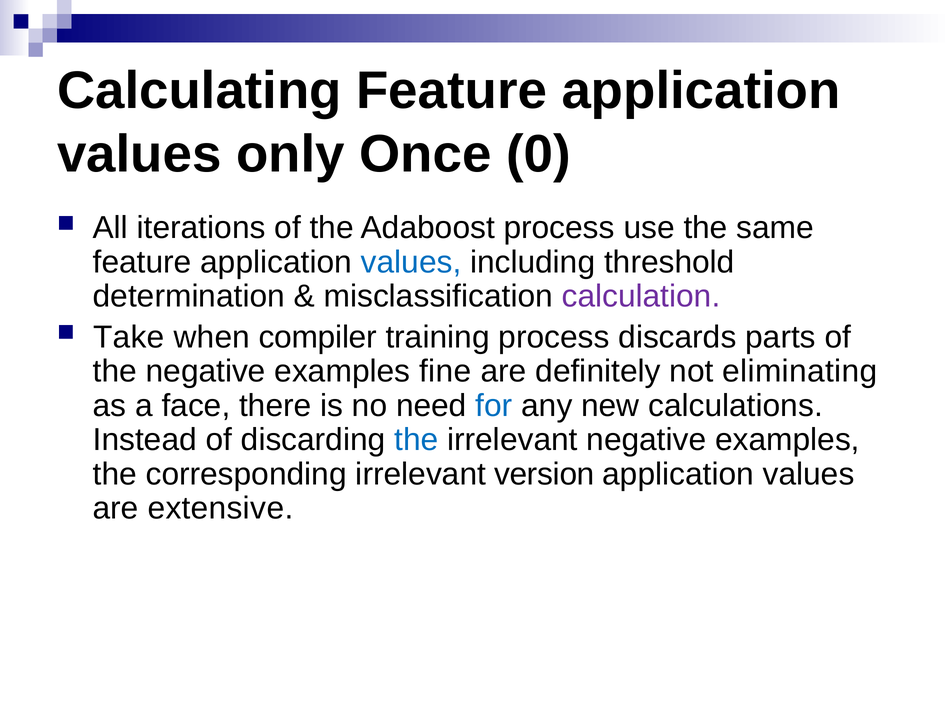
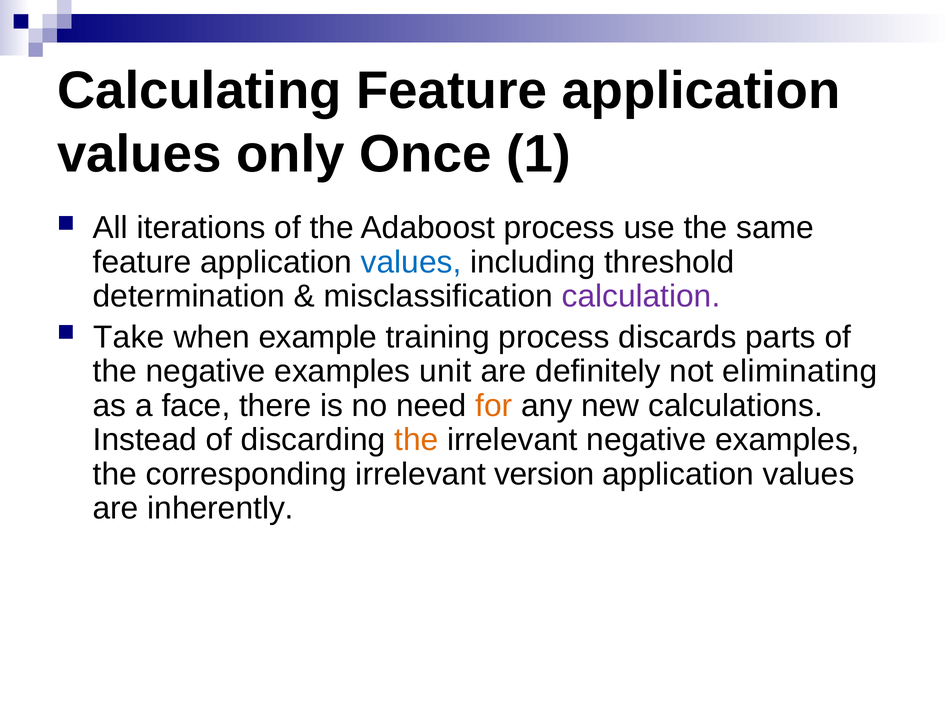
0: 0 -> 1 (538, 154)
compiler: compiler -> example (318, 337)
fine: fine -> unit (445, 371)
for colour: blue -> orange (494, 406)
the colour: blue -> orange (416, 440)
extensive: extensive -> inherently (221, 508)
